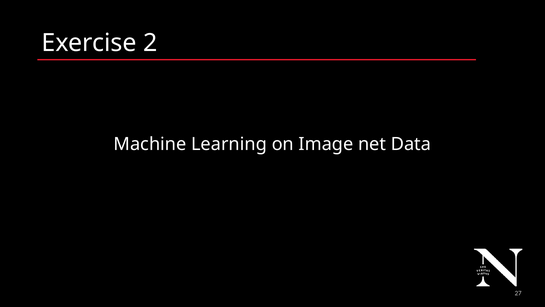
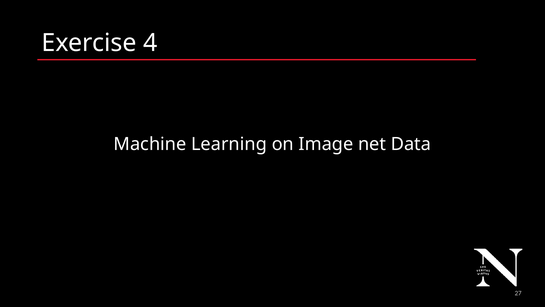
2: 2 -> 4 (150, 43)
